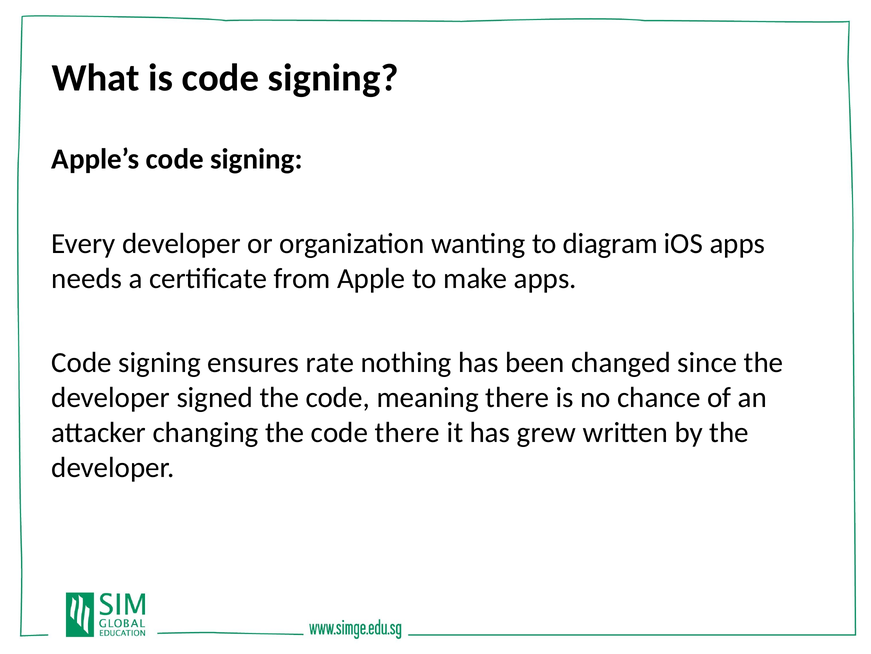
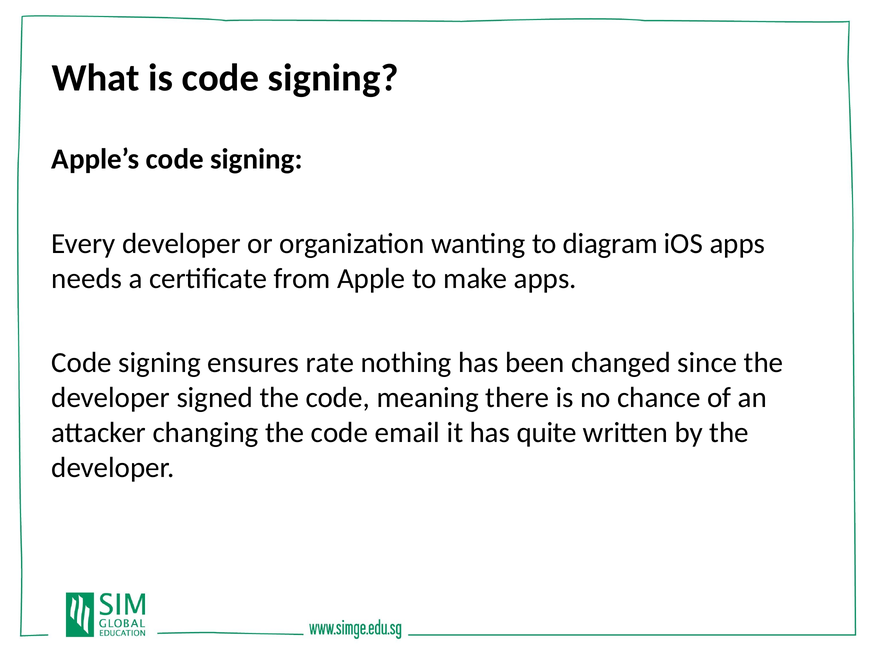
code there: there -> email (407, 432)
grew: grew -> quite (547, 432)
